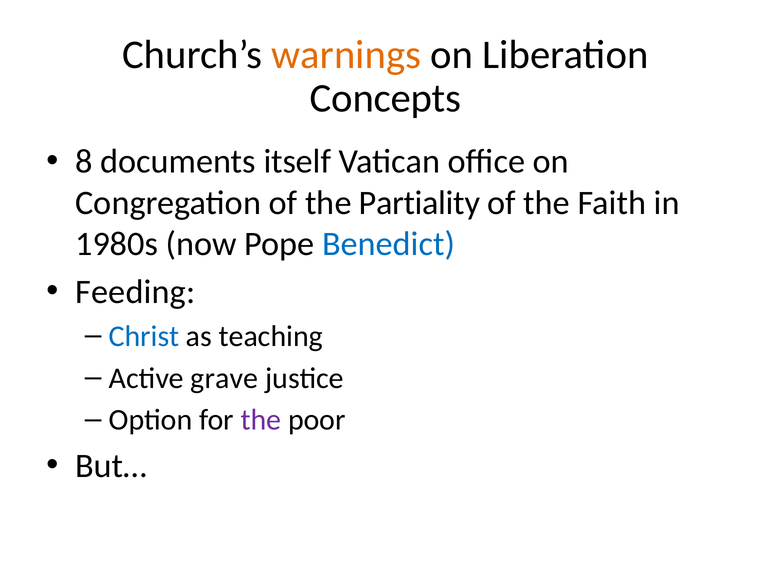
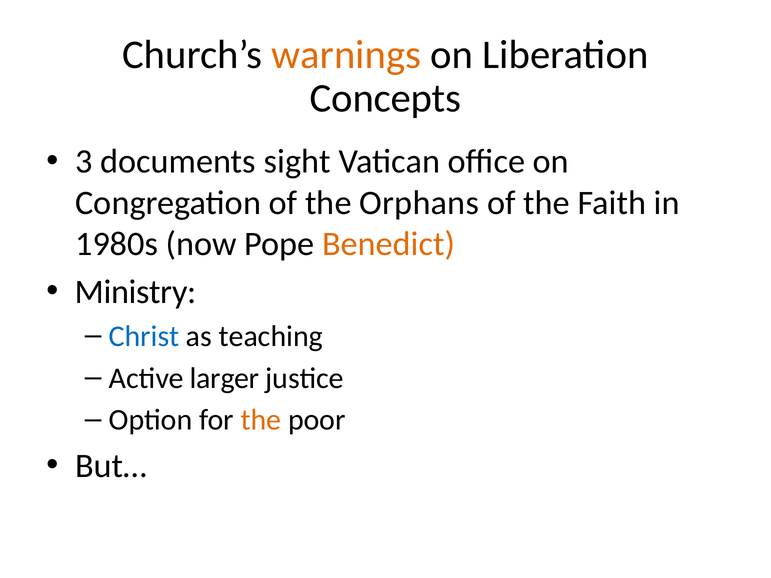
8: 8 -> 3 (84, 162)
itself: itself -> sight (297, 162)
Partiality: Partiality -> Orphans (419, 203)
Benedict colour: blue -> orange (389, 244)
Feeding: Feeding -> Ministry (136, 292)
grave: grave -> larger (225, 378)
the colour: purple -> orange (261, 420)
